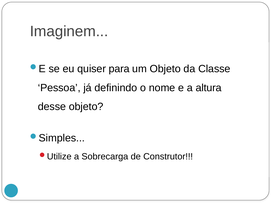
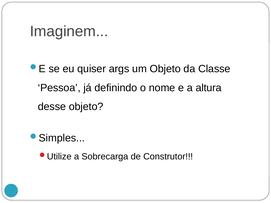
para: para -> args (119, 69)
